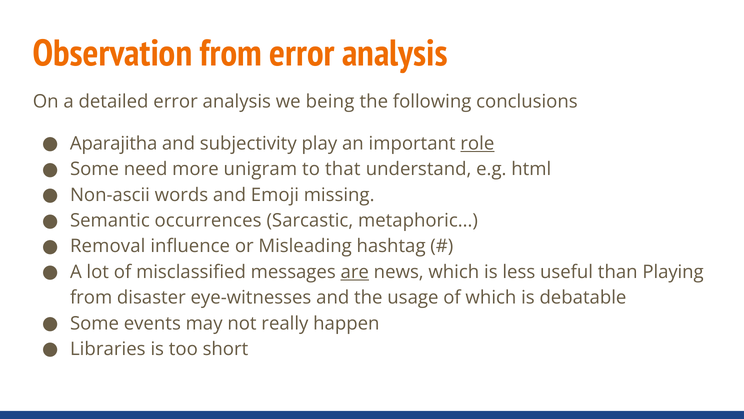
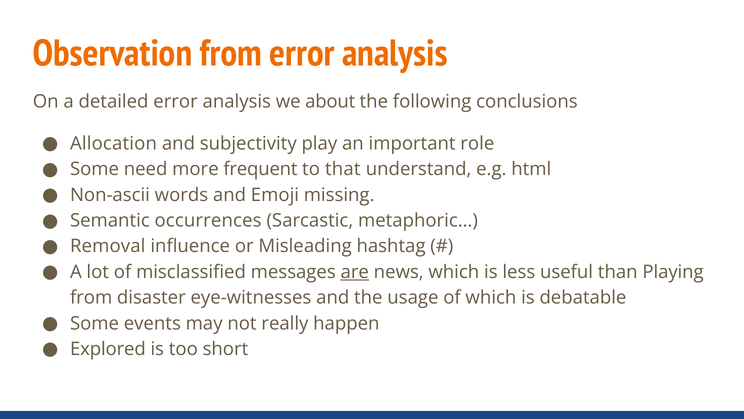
being: being -> about (330, 101)
Aparajitha: Aparajitha -> Allocation (113, 143)
role underline: present -> none (477, 143)
unigram: unigram -> frequent (260, 169)
Libraries: Libraries -> Explored (108, 349)
